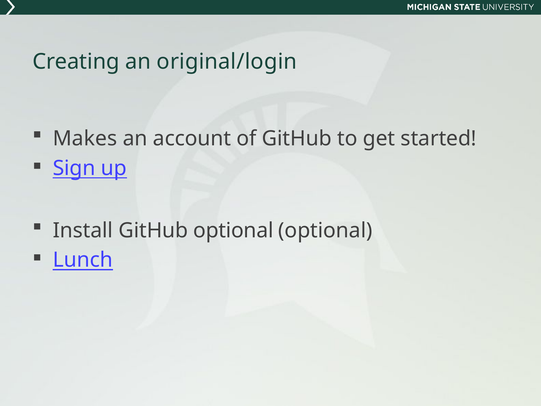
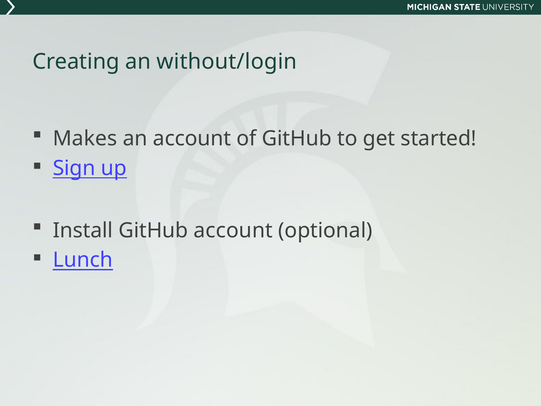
original/login: original/login -> without/login (227, 61)
GitHub optional: optional -> account (233, 230)
